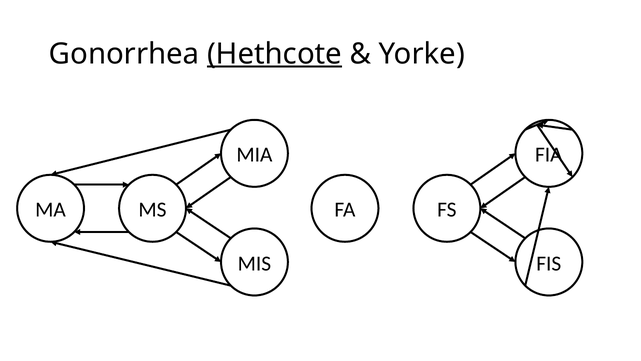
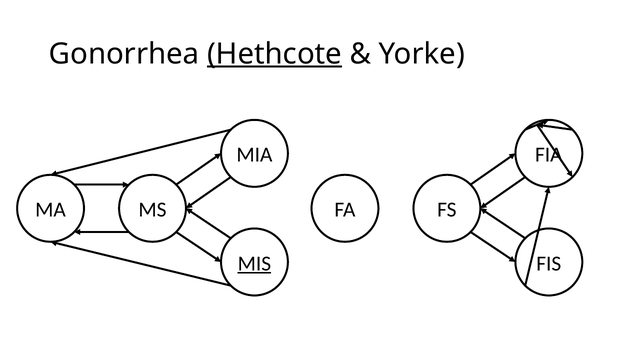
MIS underline: none -> present (254, 263)
